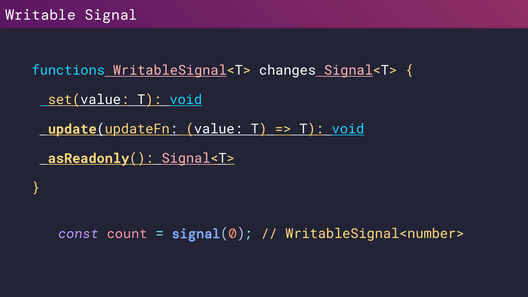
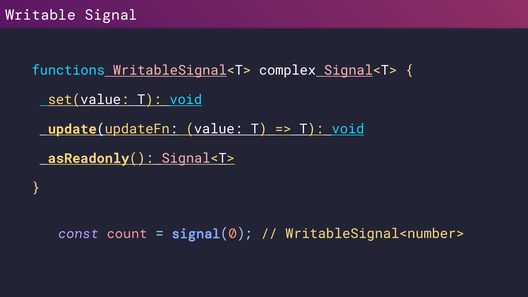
changes: changes -> complex (288, 71)
